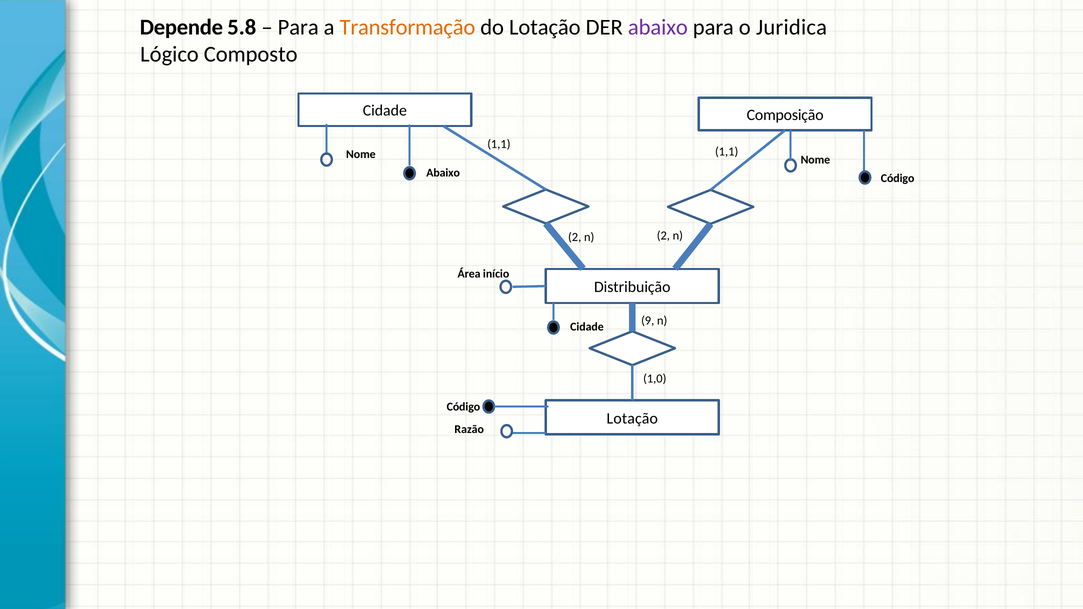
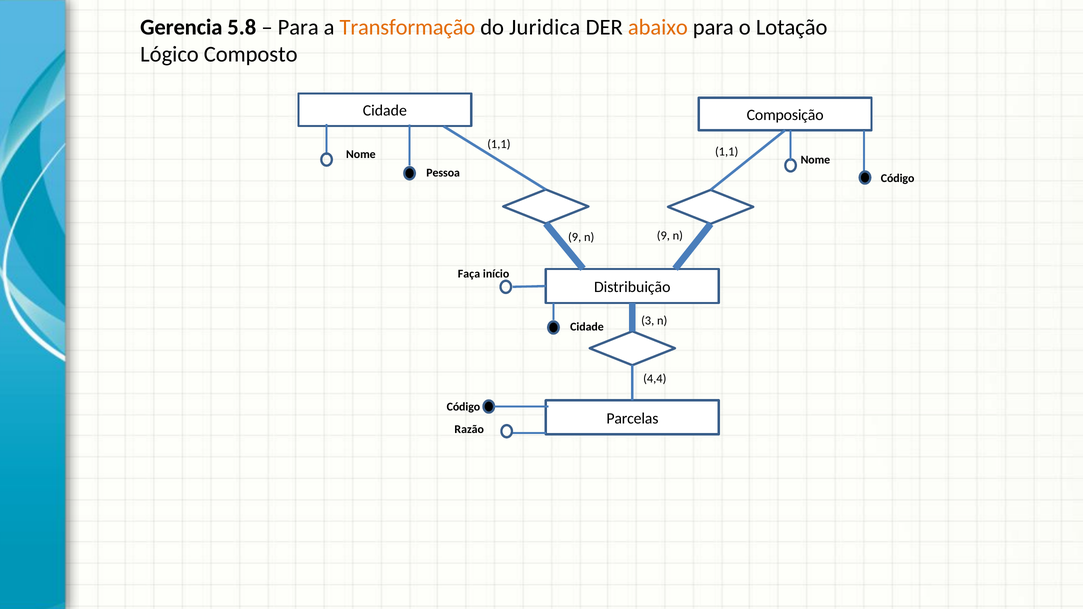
Depende: Depende -> Gerencia (181, 27)
do Lotação: Lotação -> Juridica (545, 27)
abaixo colour: purple -> orange (658, 27)
Juridica: Juridica -> Lotação (792, 27)
Abaixo: Abaixo -> Pessoa (443, 173)
2: 2 -> 9 (575, 237)
n 2: 2 -> 9 (663, 236)
Área: Área -> Faça (469, 274)
9: 9 -> 3 (648, 321)
1,0: 1,0 -> 4,4 (655, 379)
Lotação: Lotação -> Parcelas (632, 418)
